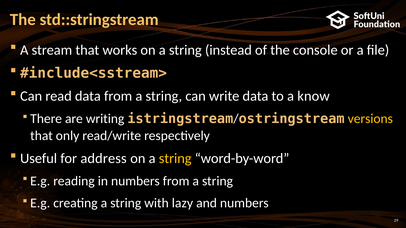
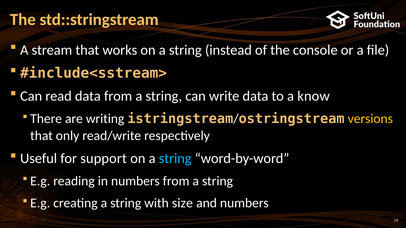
address: address -> support (104, 159)
string colour: yellow -> light blue (175, 159)
lazy: lazy -> size (182, 204)
